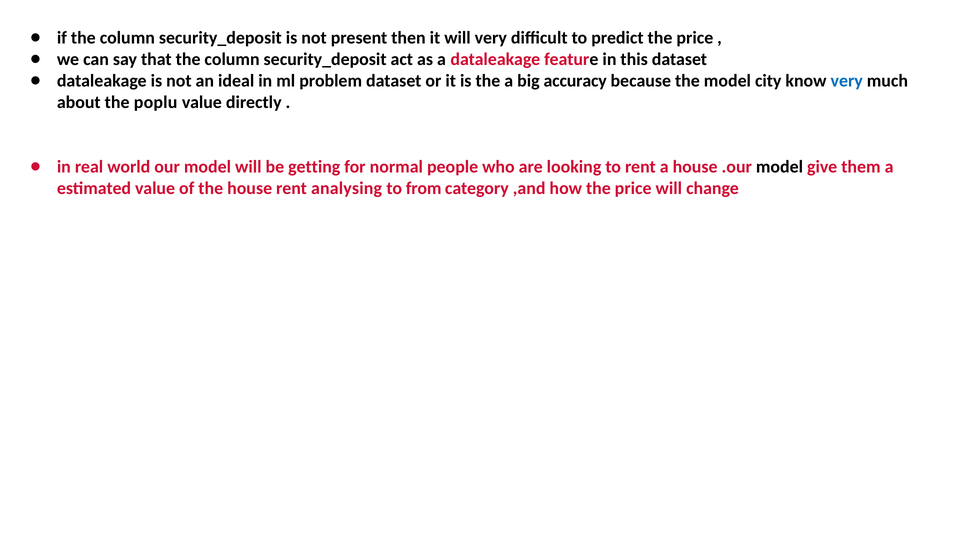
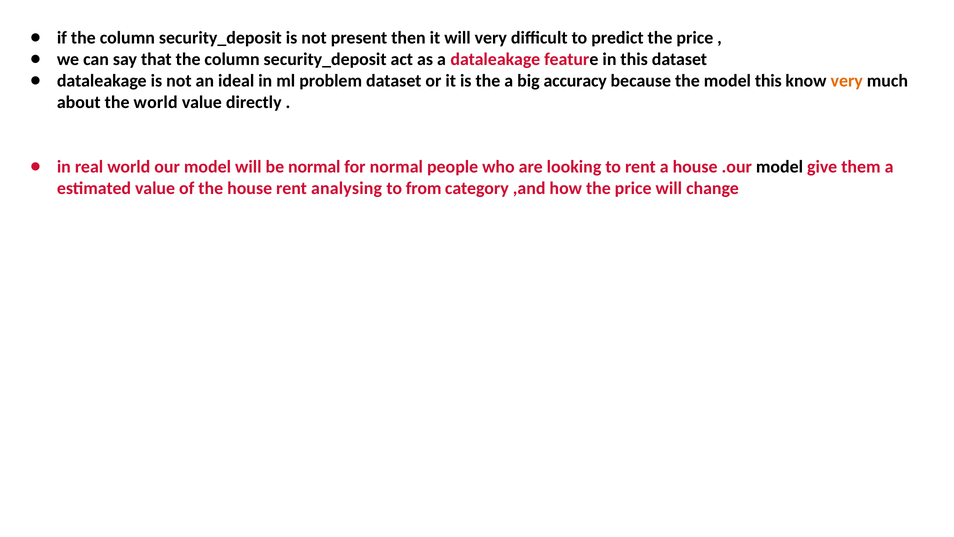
model city: city -> this (768, 81)
very colour: blue -> orange (847, 81)
the poplu: poplu -> world (156, 102)
be getting: getting -> normal (314, 167)
